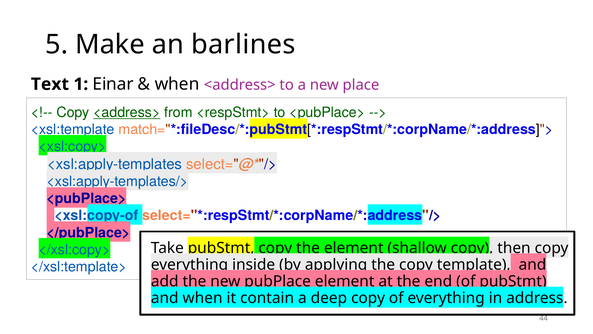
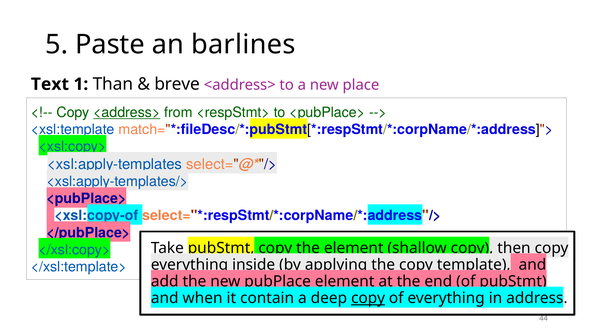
Make: Make -> Paste (110, 45)
Einar: Einar -> Than (113, 84)
when: when -> breve (177, 84)
copy underline: none -> present (368, 298)
